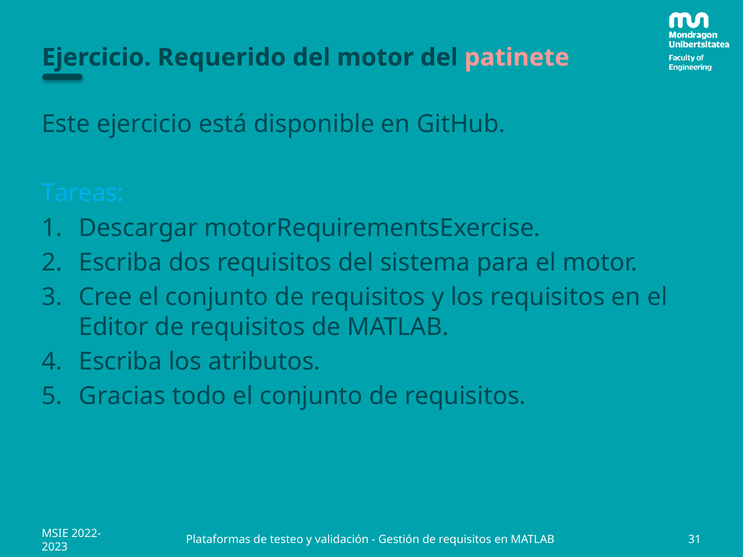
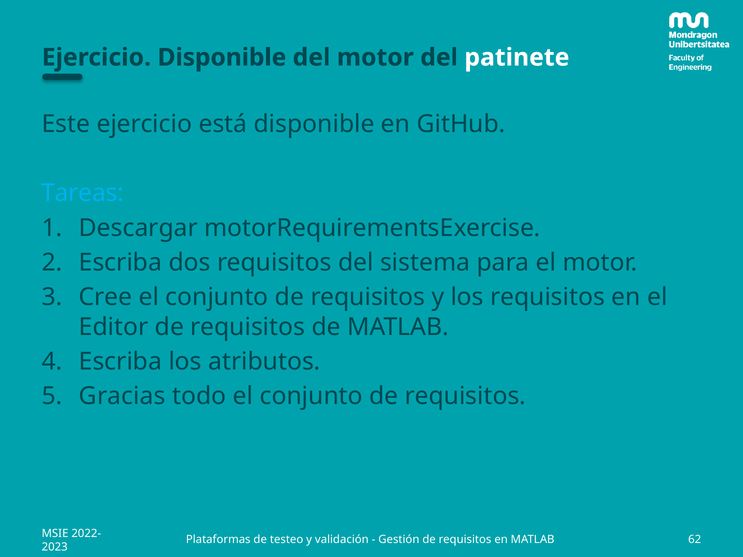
Ejercicio Requerido: Requerido -> Disponible (222, 57)
patinete colour: pink -> white (517, 57)
31: 31 -> 62 (695, 540)
